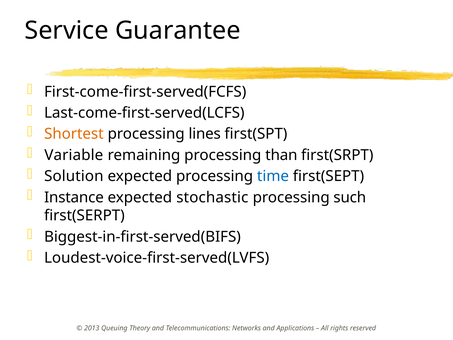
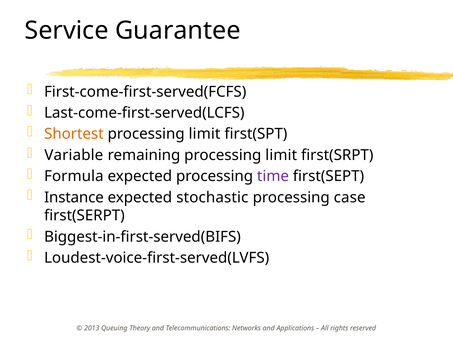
lines: lines -> limit (205, 134)
remaining processing than: than -> limit (281, 155)
Solution: Solution -> Formula (74, 176)
time colour: blue -> purple (273, 176)
such: such -> case (350, 197)
